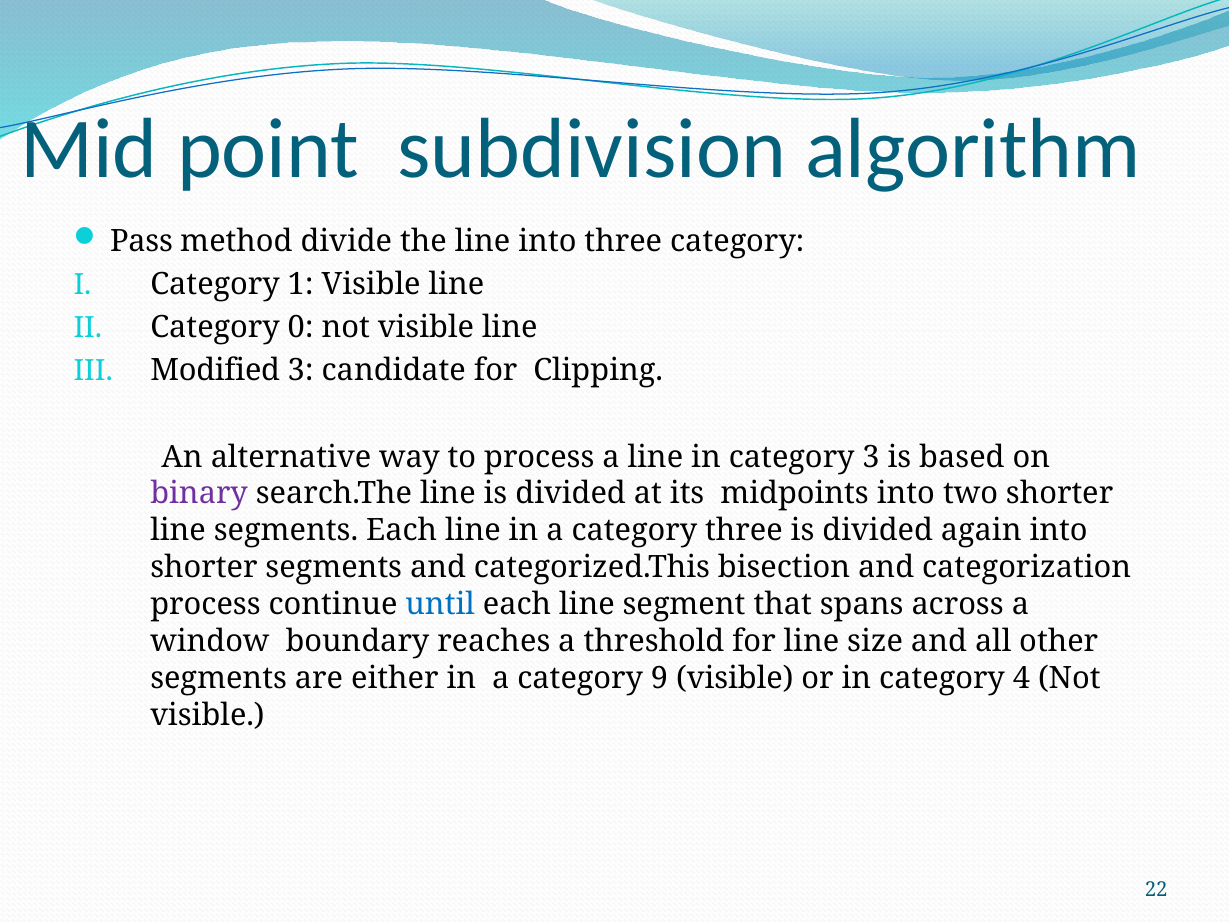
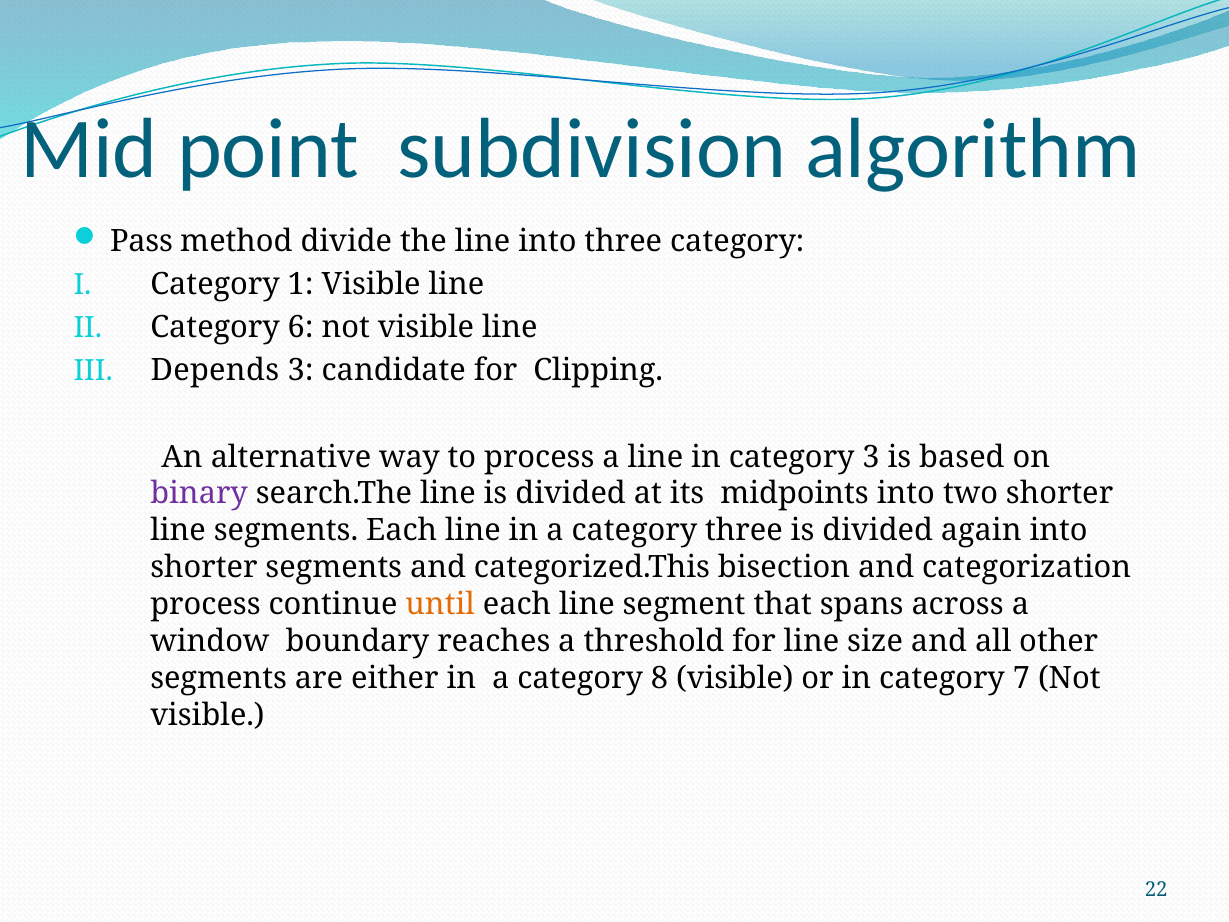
0: 0 -> 6 (301, 328)
Modified: Modified -> Depends (215, 371)
until colour: blue -> orange (440, 604)
9: 9 -> 8 (660, 678)
4: 4 -> 7 (1021, 678)
